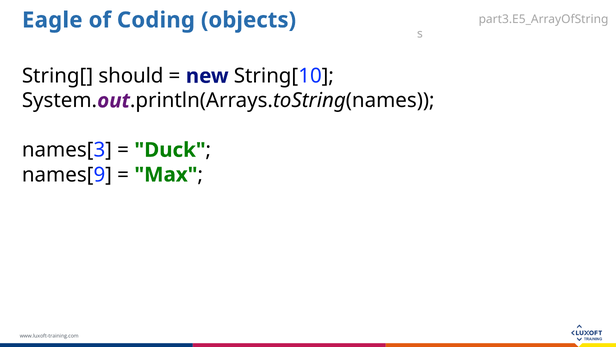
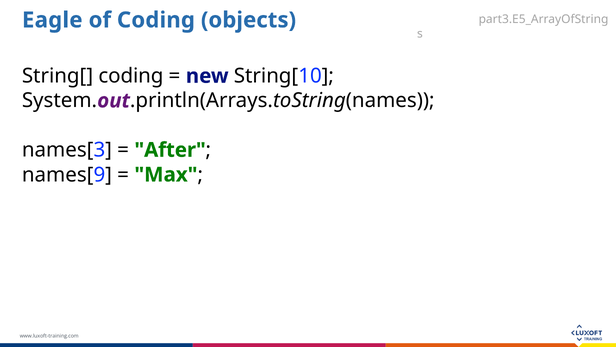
String[ should: should -> coding (131, 76)
Duck: Duck -> After (170, 150)
